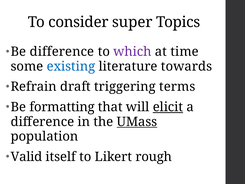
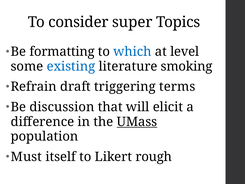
Be difference: difference -> formatting (62, 52)
which colour: purple -> blue (132, 52)
time: time -> level (185, 52)
towards: towards -> smoking (187, 66)
formatting: formatting -> discussion (62, 107)
elicit underline: present -> none (168, 107)
Valid: Valid -> Must (26, 157)
